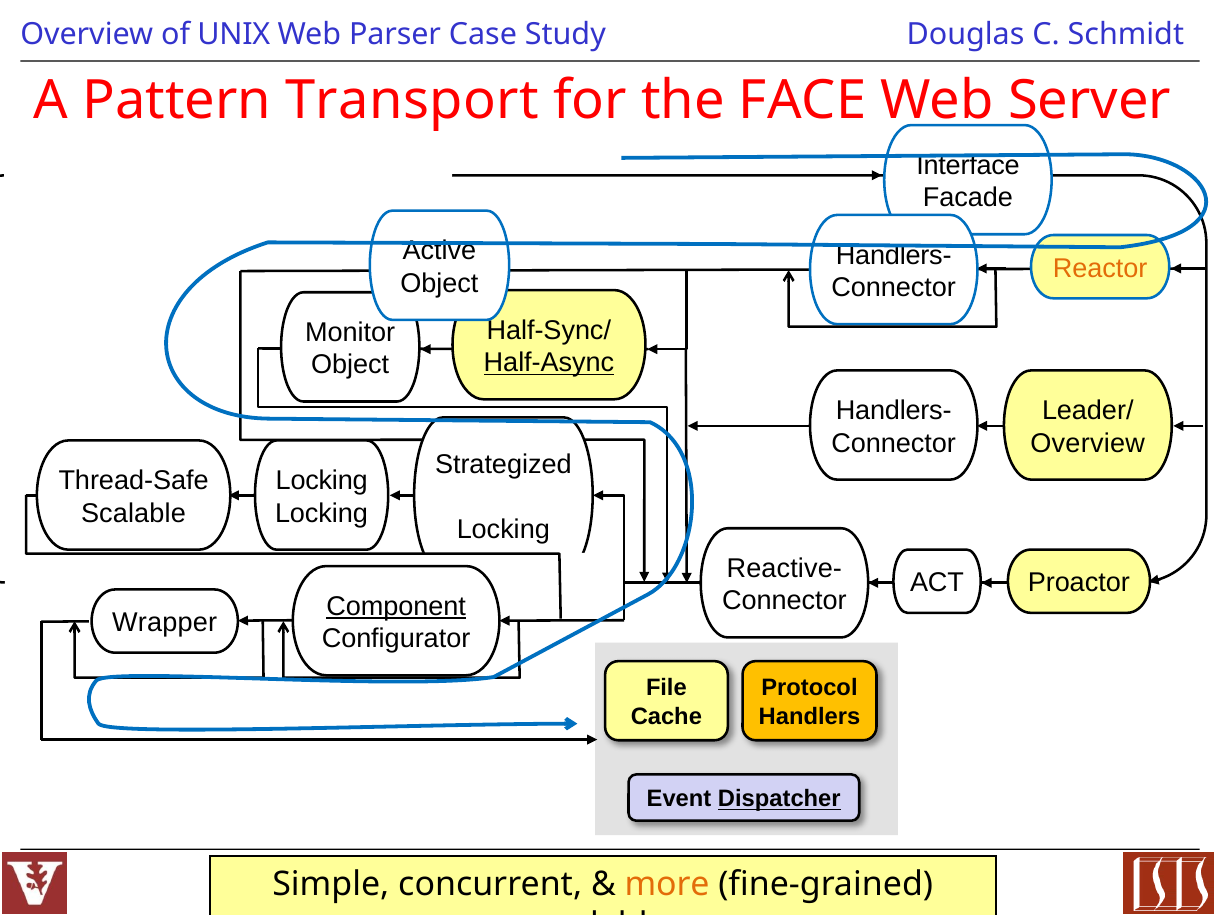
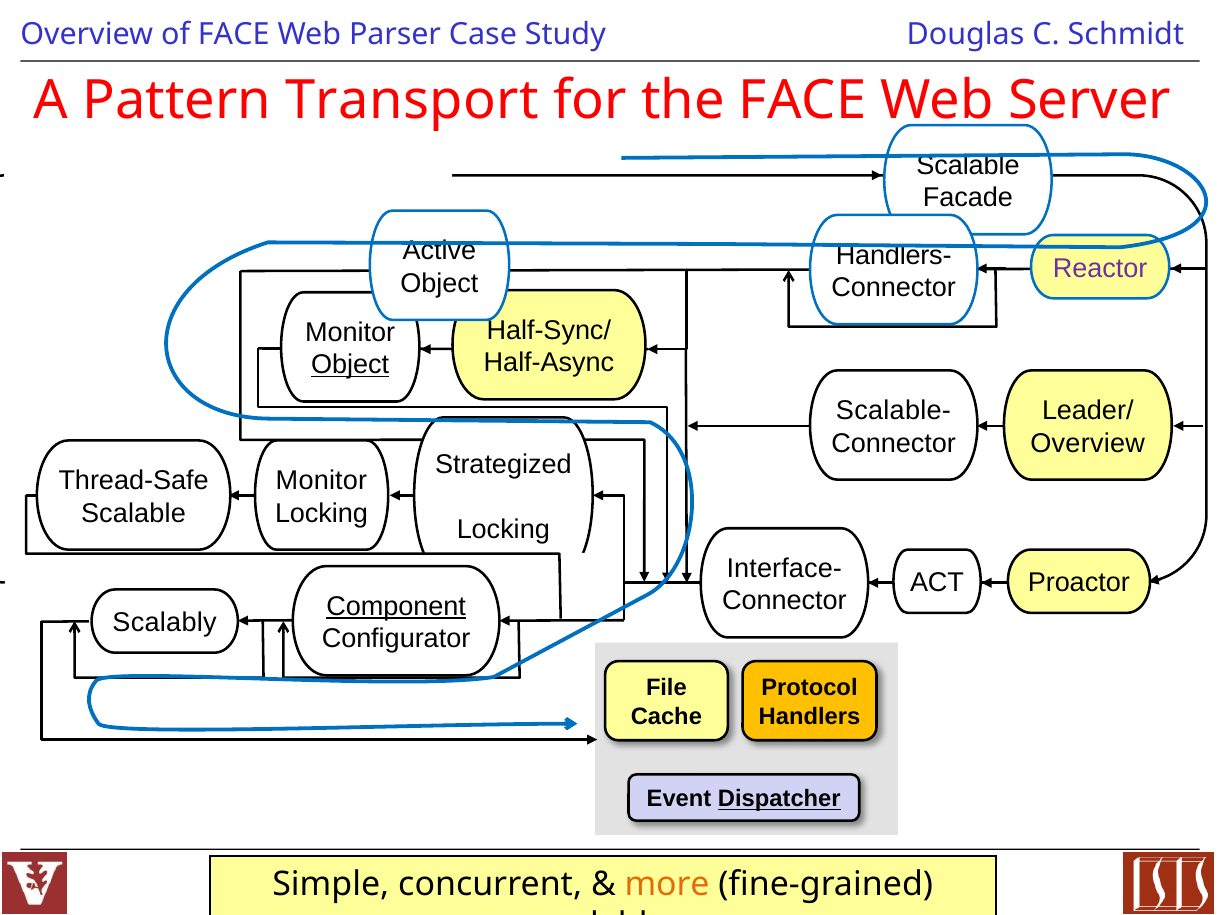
UNIX: UNIX -> FACE (234, 34)
Interface: Interface -> Scalable (968, 165)
Reactor colour: orange -> purple (1100, 268)
Half-Async underline: present -> none (549, 363)
Object underline: none -> present (350, 365)
Handlers-: Handlers- -> Scalable- (893, 411)
Locking: Locking -> Monitor (321, 481)
Reactive-: Reactive- -> Interface- (784, 568)
Wrapper: Wrapper -> Scalably (165, 623)
